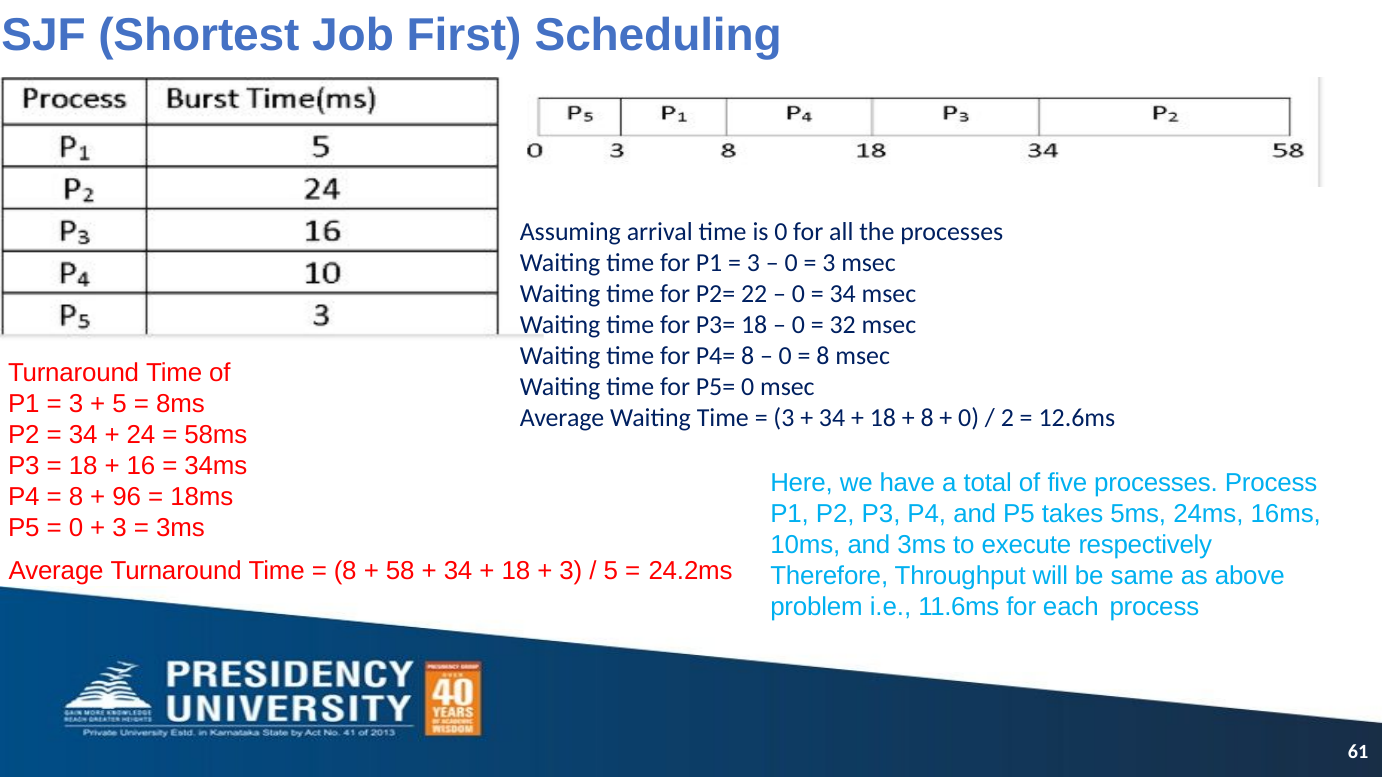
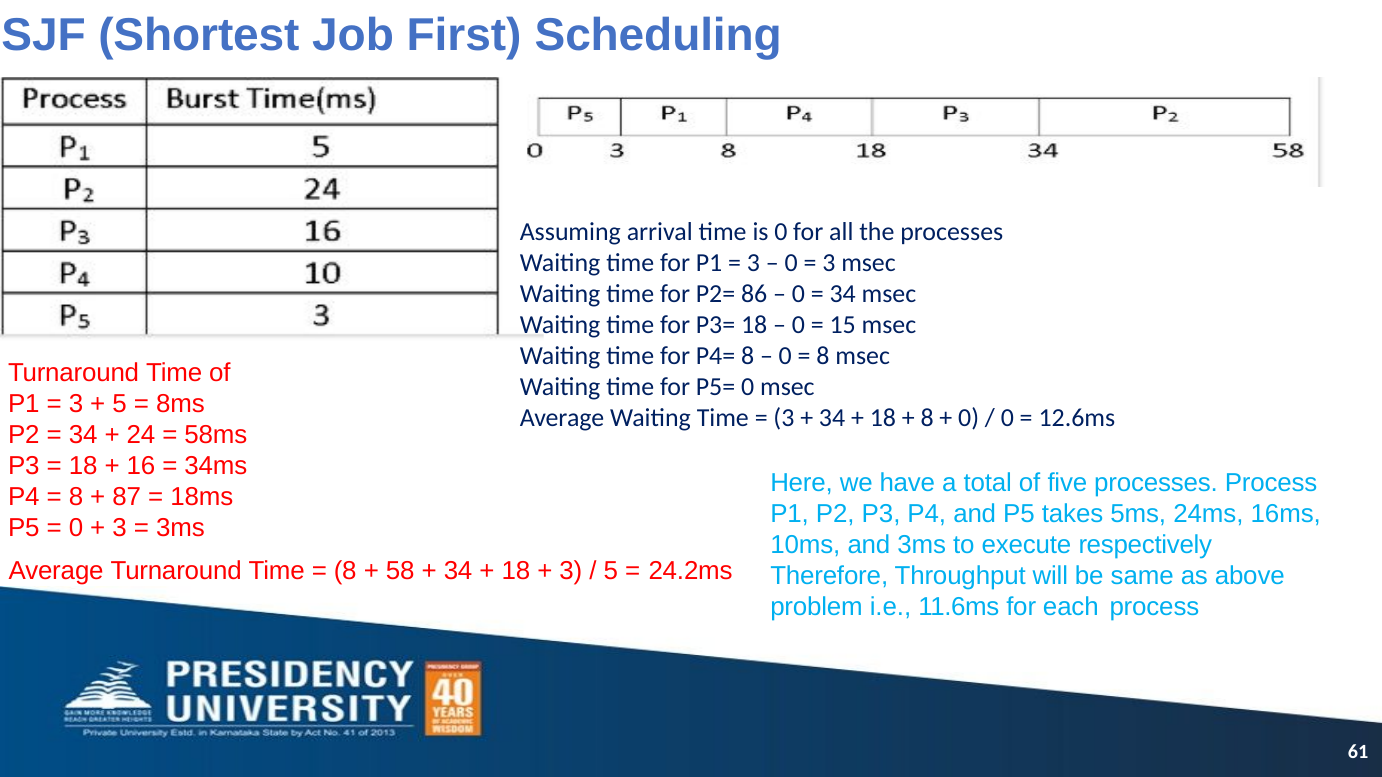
22: 22 -> 86 (754, 294)
32: 32 -> 15 (843, 325)
2: 2 -> 0 (1007, 418)
96: 96 -> 87 (127, 497)
